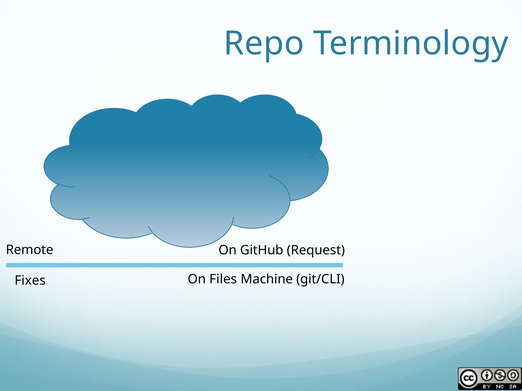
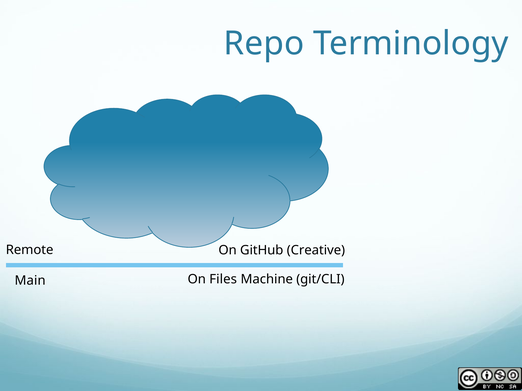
Request: Request -> Creative (316, 250)
Fixes: Fixes -> Main (30, 281)
